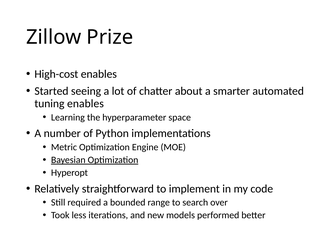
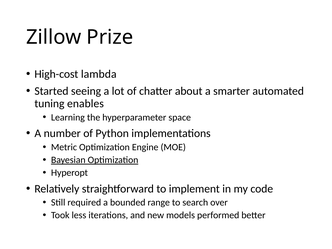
High-cost enables: enables -> lambda (99, 74)
